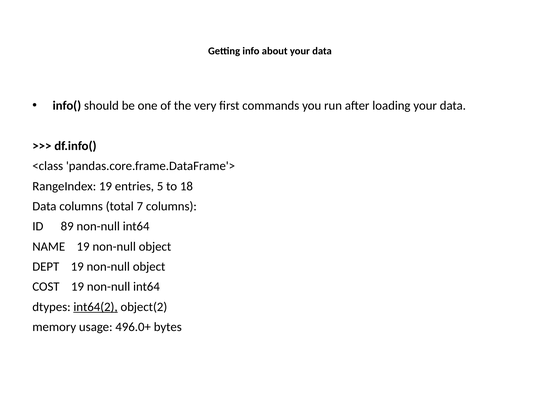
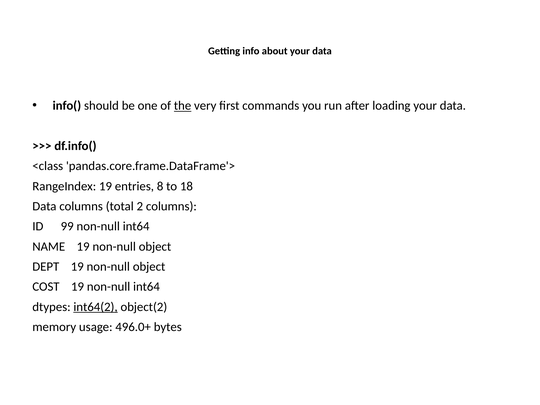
the underline: none -> present (183, 106)
5: 5 -> 8 (160, 186)
7: 7 -> 2 (140, 206)
89: 89 -> 99 (67, 226)
